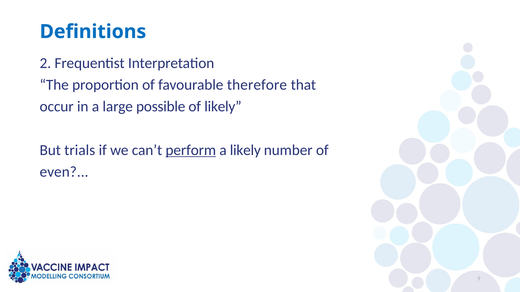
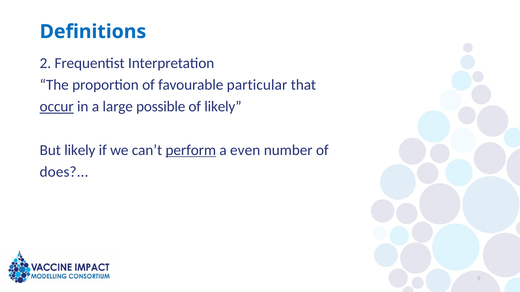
therefore: therefore -> particular (257, 85)
occur underline: none -> present (57, 107)
But trials: trials -> likely (80, 150)
a likely: likely -> even (245, 150)
even: even -> does (64, 172)
